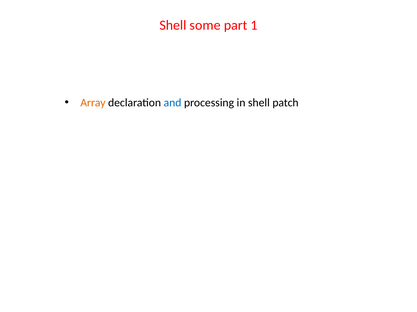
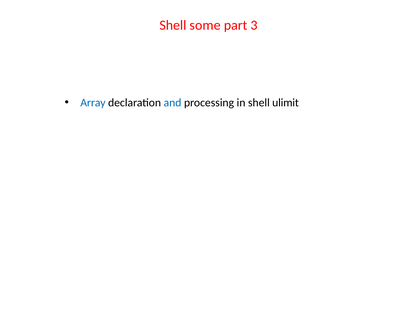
1: 1 -> 3 (254, 25)
Array colour: orange -> blue (93, 103)
patch: patch -> ulimit (286, 103)
